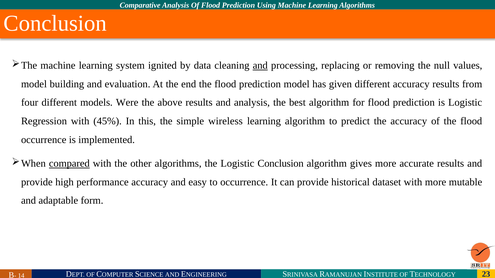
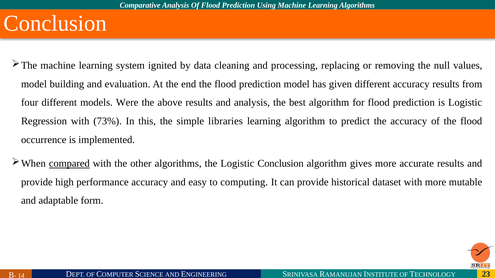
and underline: present -> none (260, 66)
45%: 45% -> 73% (108, 121)
wireless: wireless -> libraries (226, 121)
to occurrence: occurrence -> computing (244, 182)
